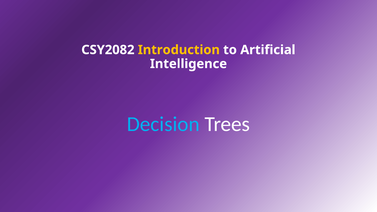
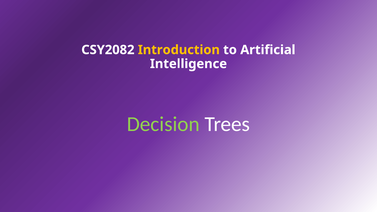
Decision colour: light blue -> light green (163, 124)
